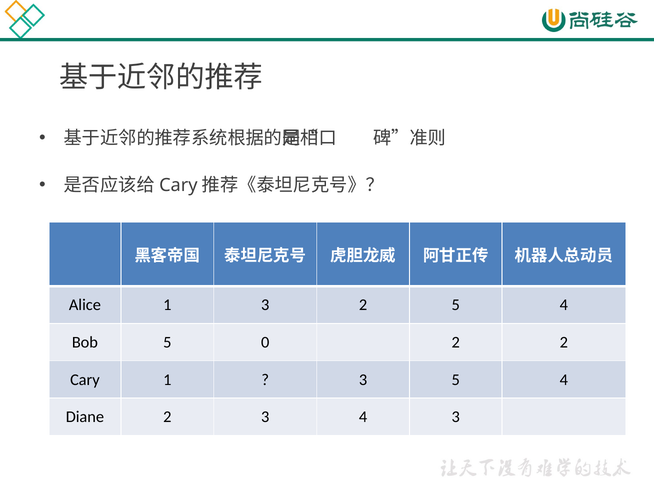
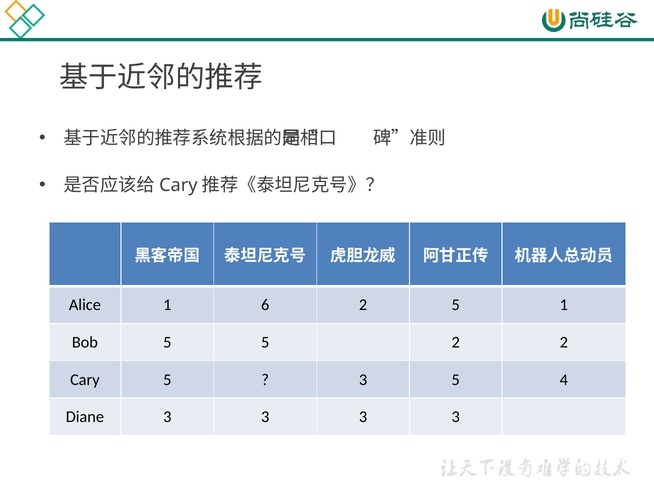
1 3: 3 -> 6 (265, 305)
2 5 4: 4 -> 1 (564, 305)
5 0: 0 -> 5 (265, 343)
Cary 1: 1 -> 5 (167, 380)
Diane 2: 2 -> 3 (167, 417)
4: 4 -> 3 (363, 417)
